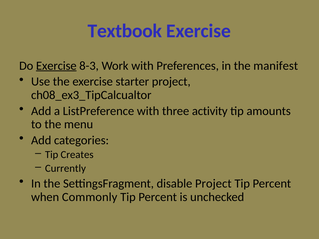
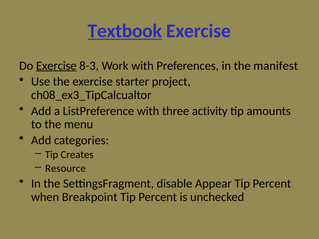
Textbook underline: none -> present (125, 31)
Currently: Currently -> Resource (65, 169)
disable Project: Project -> Appear (213, 184)
Commonly: Commonly -> Breakpoint (90, 197)
